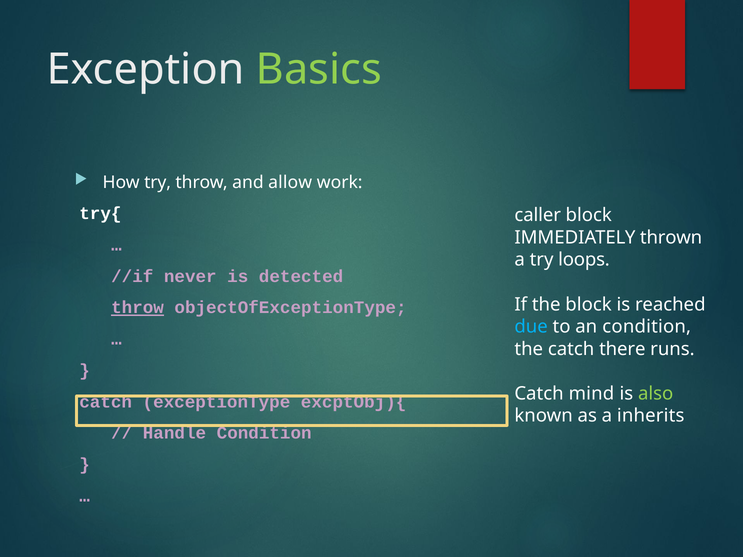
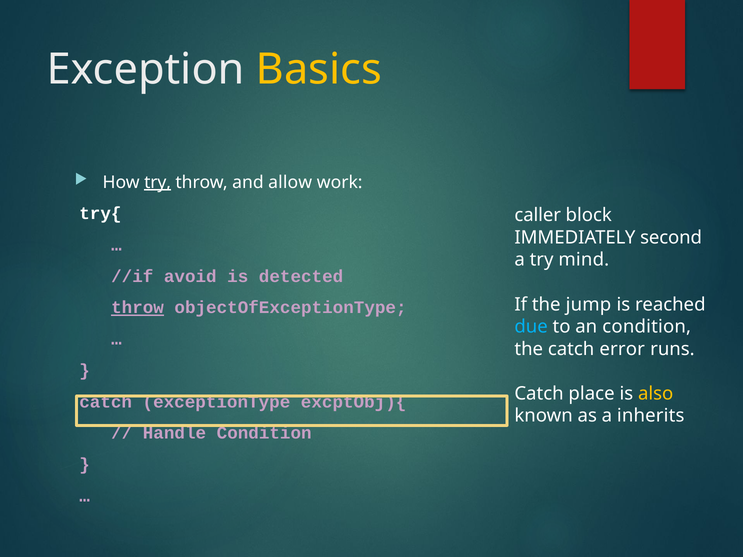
Basics colour: light green -> yellow (319, 70)
try underline: none -> present (158, 182)
thrown: thrown -> second (671, 238)
loops: loops -> mind (584, 260)
never: never -> avoid (190, 276)
the block: block -> jump (588, 305)
there: there -> error (622, 349)
mind: mind -> place (592, 394)
also colour: light green -> yellow (656, 394)
